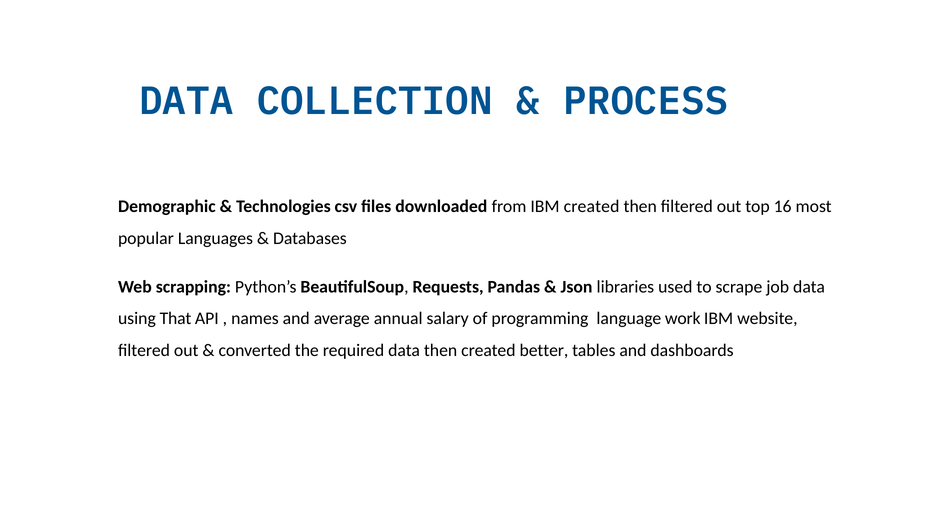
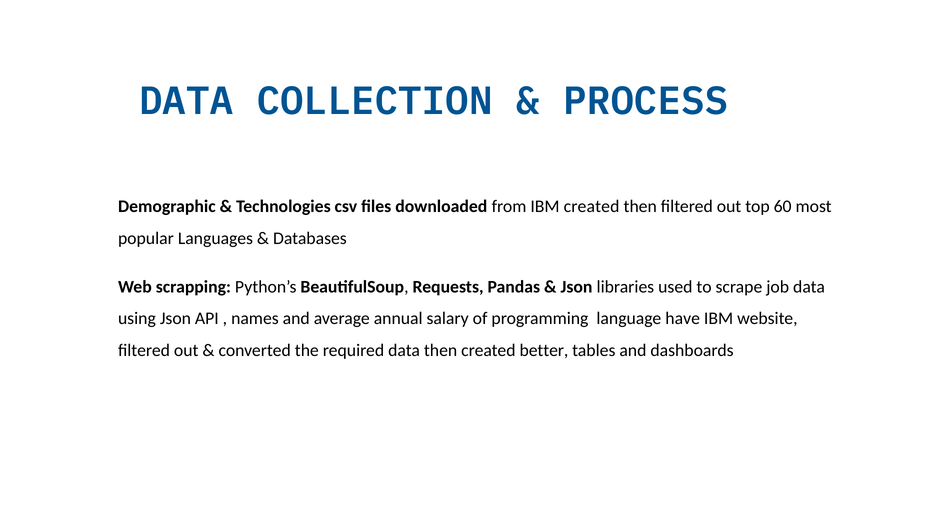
16: 16 -> 60 (783, 207)
using That: That -> Json (175, 319)
work: work -> have (683, 319)
